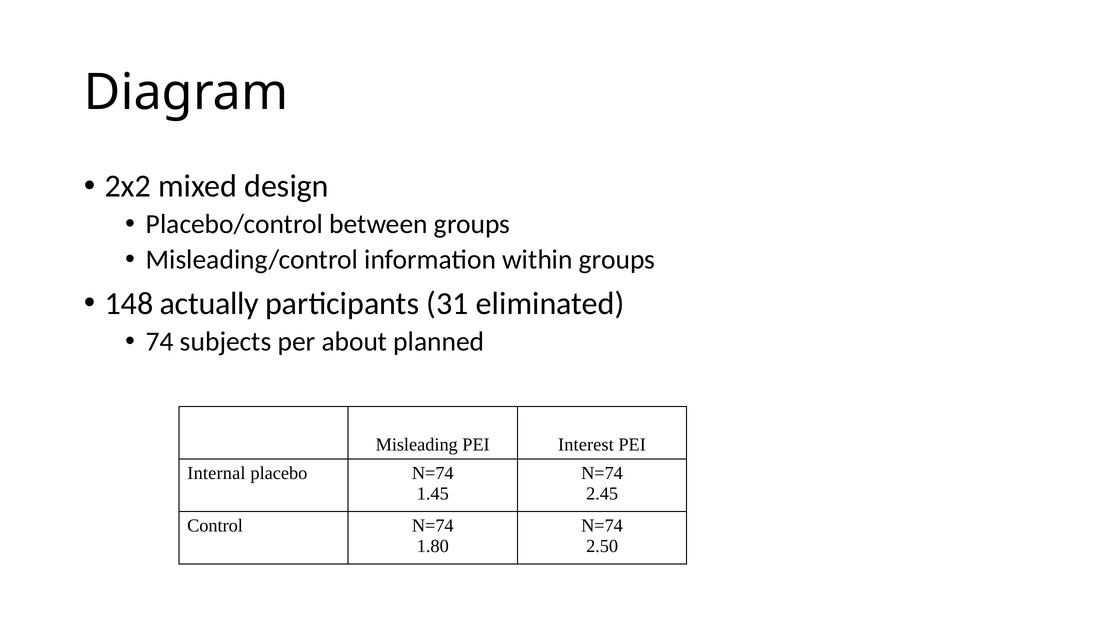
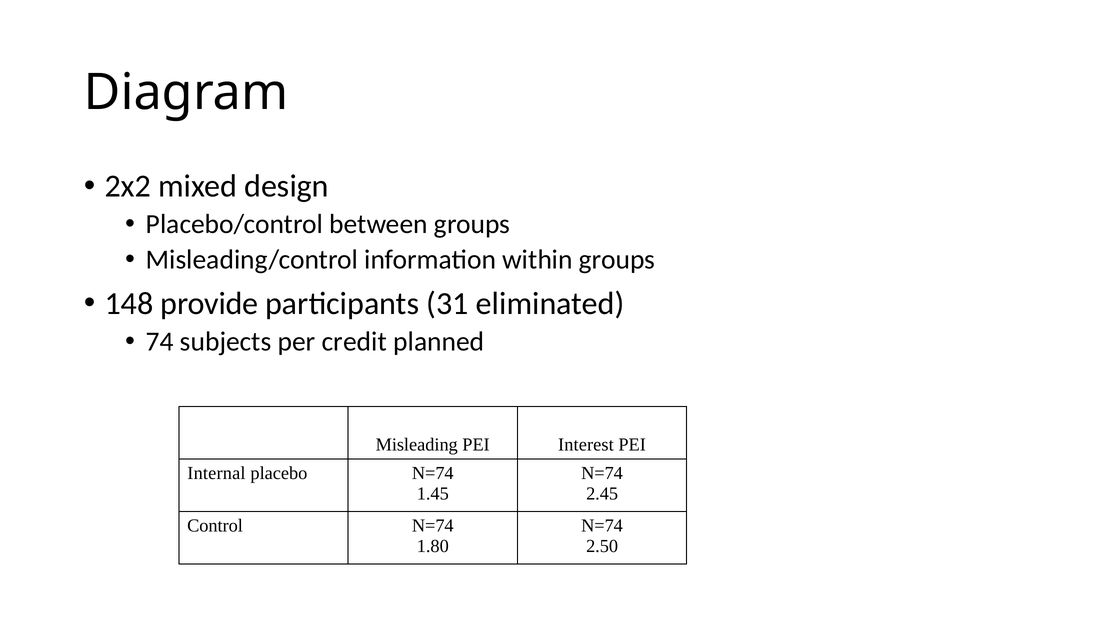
actually: actually -> provide (209, 303)
about: about -> credit (354, 341)
